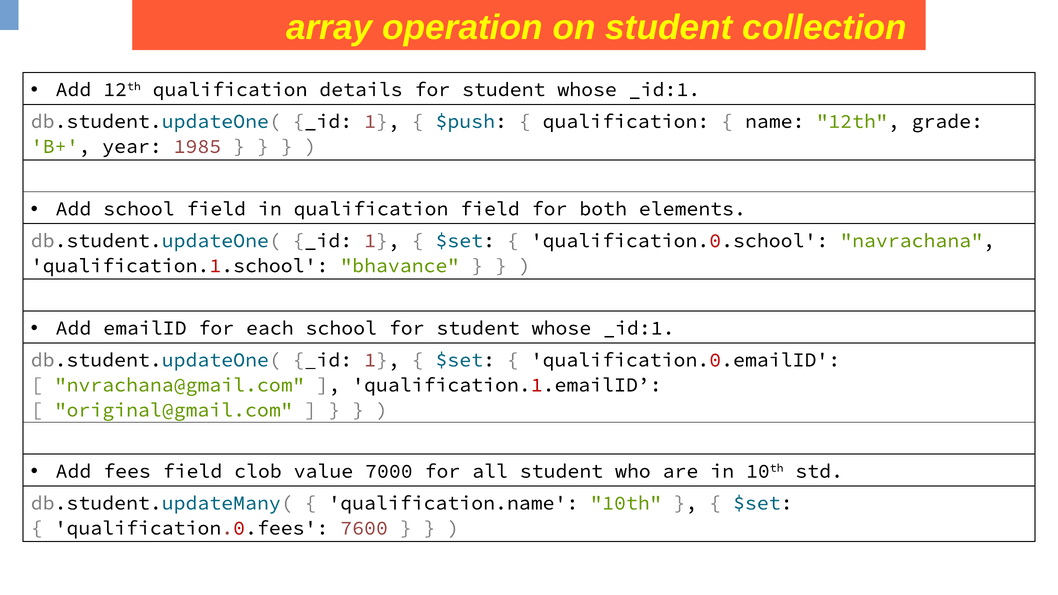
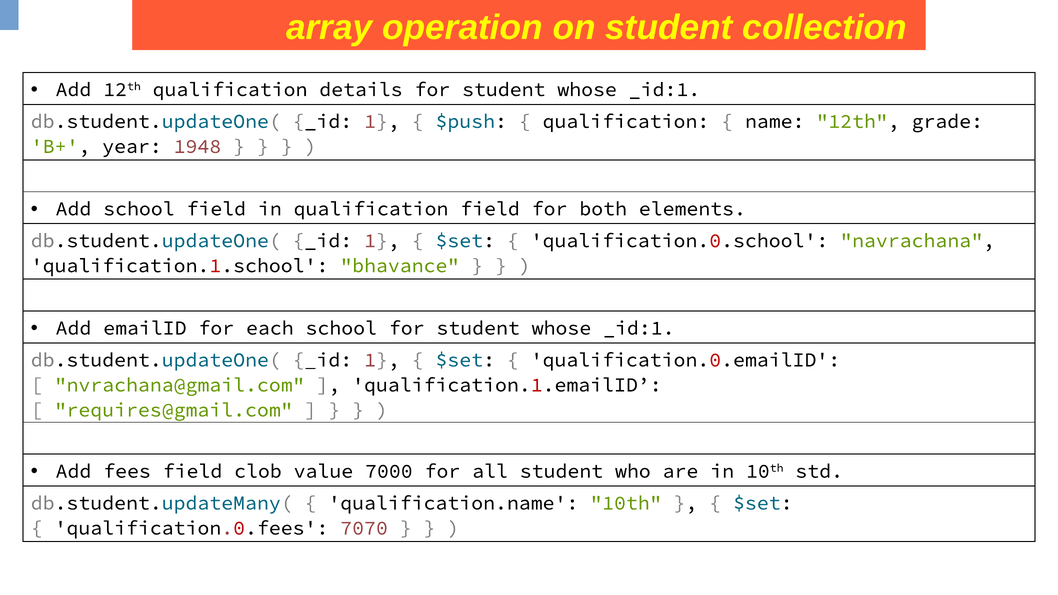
1985: 1985 -> 1948 (197, 146)
original@gmail.com: original@gmail.com -> requires@gmail.com (174, 410)
7600: 7600 -> 7070 (364, 528)
